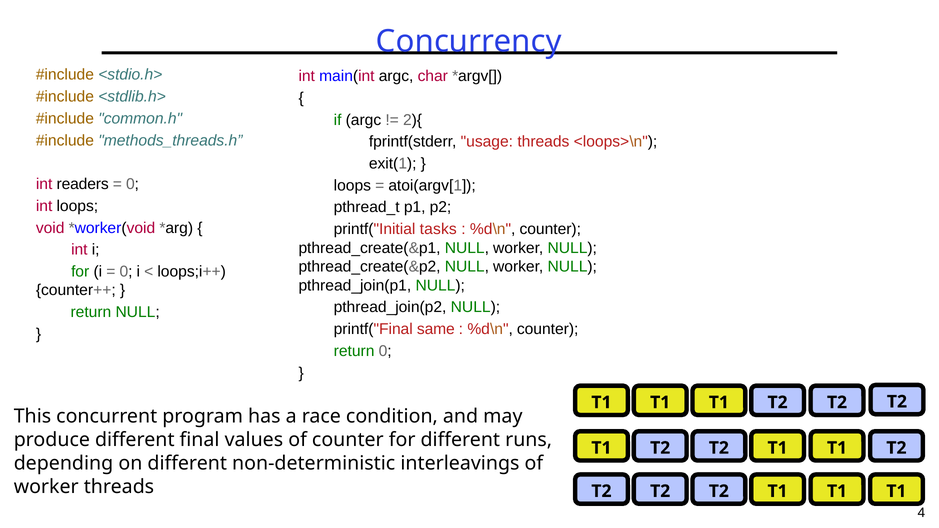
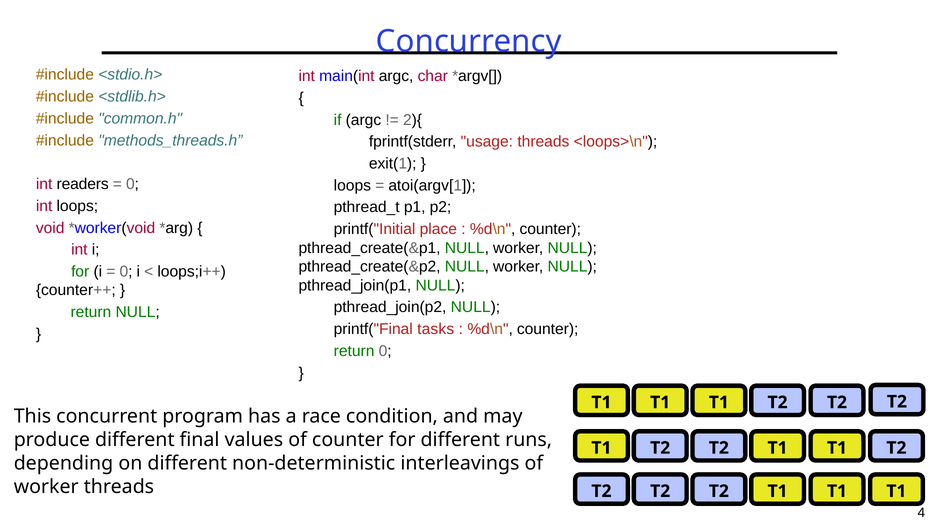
tasks: tasks -> place (438, 229)
same: same -> tasks (436, 329)
